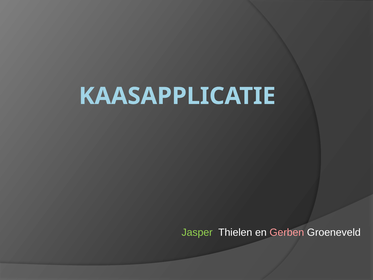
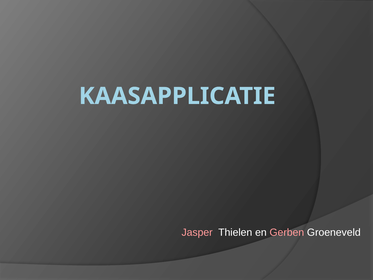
Jasper colour: light green -> pink (197, 232)
